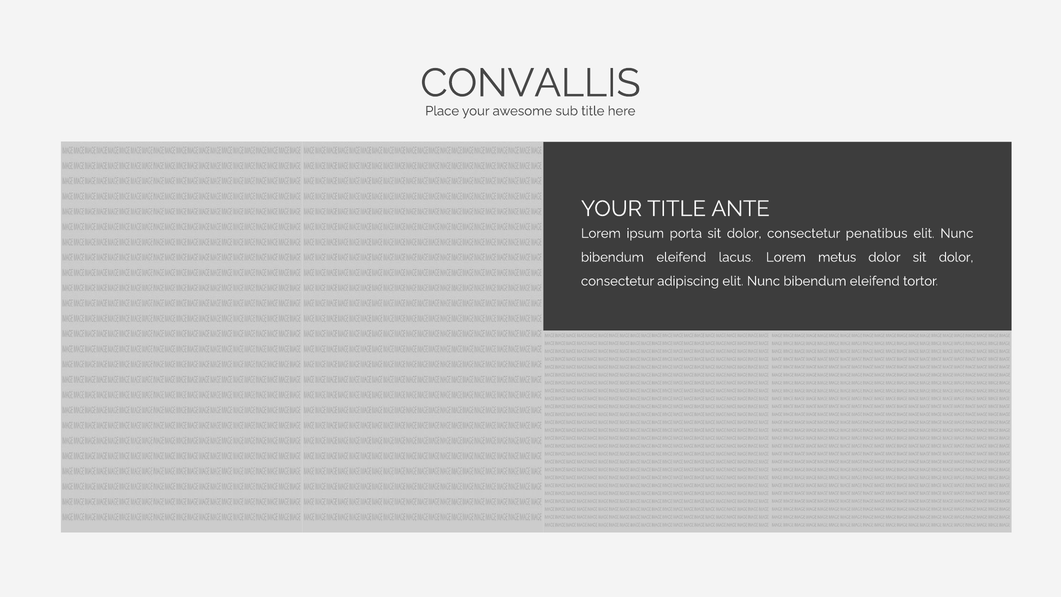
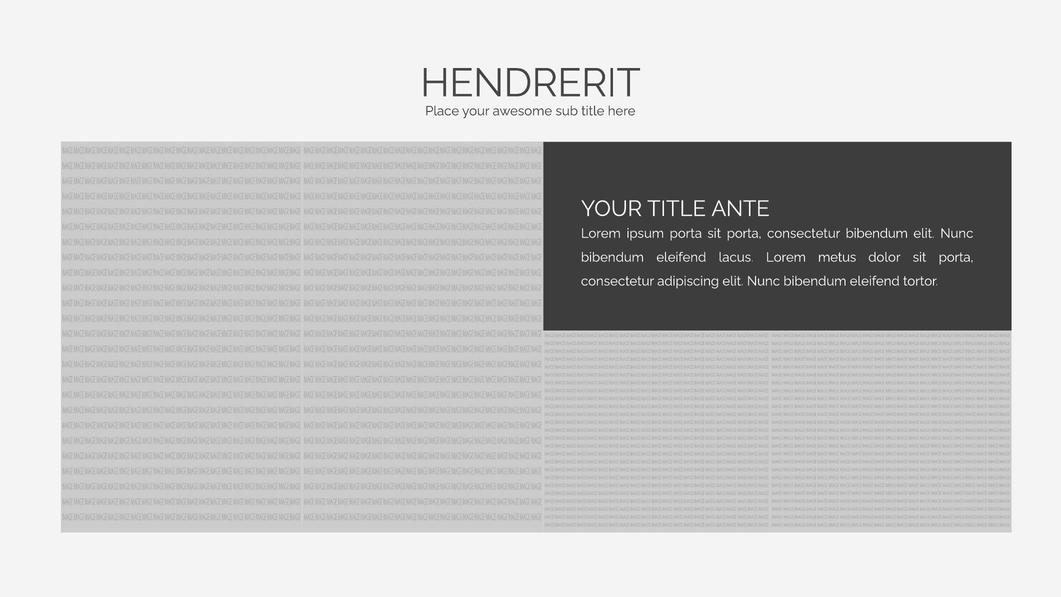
CONVALLIS: CONVALLIS -> HENDRERIT (531, 83)
dolor: dolor -> porta (744, 233)
consectetur penatibus: penatibus -> bibendum (877, 233)
dolor sit dolor: dolor -> porta (956, 257)
